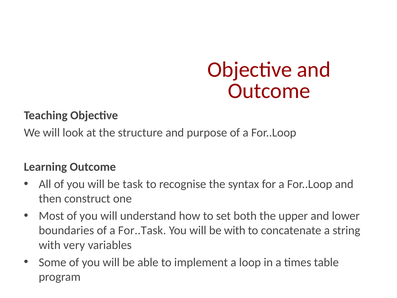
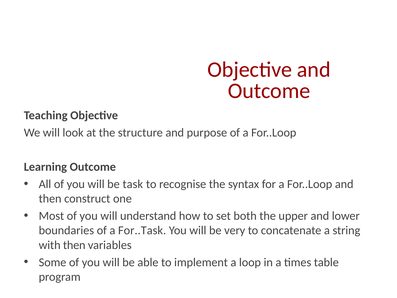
be with: with -> very (235, 230)
with very: very -> then (74, 245)
